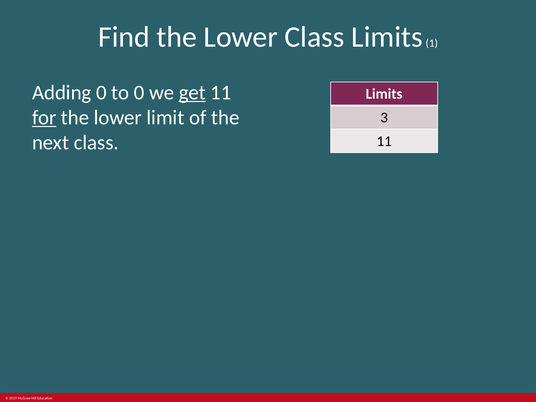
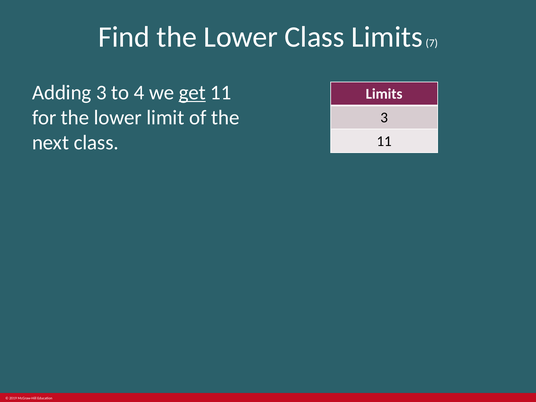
1: 1 -> 7 (432, 43)
Adding 0: 0 -> 3 (101, 93)
to 0: 0 -> 4 (139, 93)
for underline: present -> none (44, 118)
